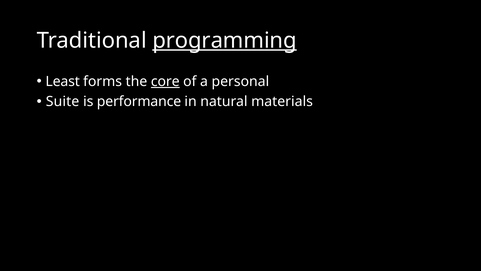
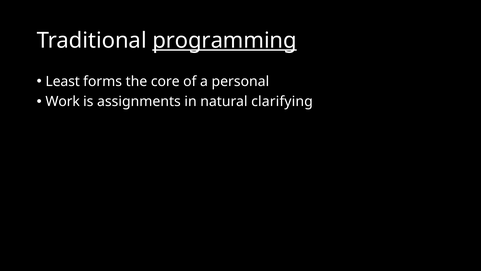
core underline: present -> none (165, 81)
Suite: Suite -> Work (63, 101)
performance: performance -> assignments (139, 101)
materials: materials -> clarifying (282, 101)
